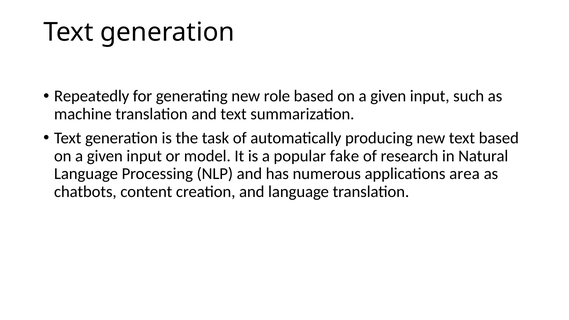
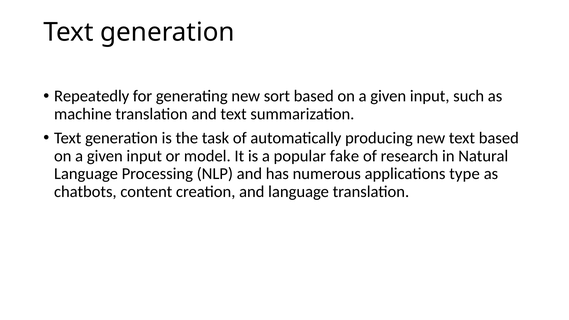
role: role -> sort (277, 96)
area: area -> type (465, 174)
